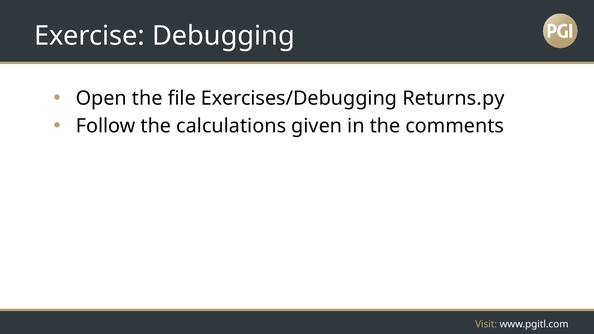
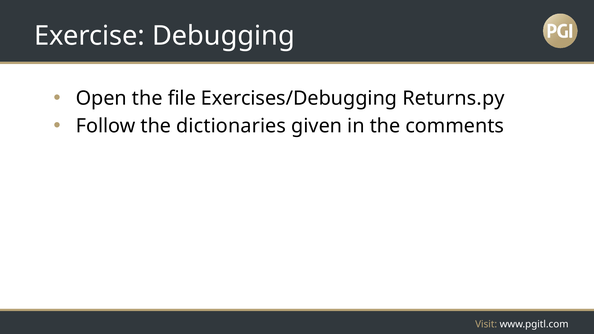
calculations: calculations -> dictionaries (231, 126)
